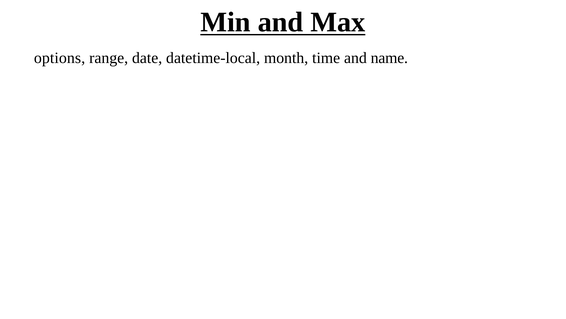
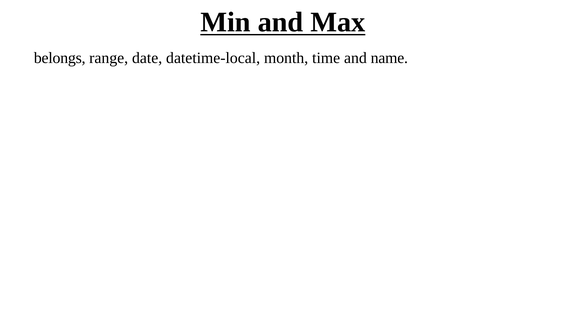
options: options -> belongs (60, 58)
